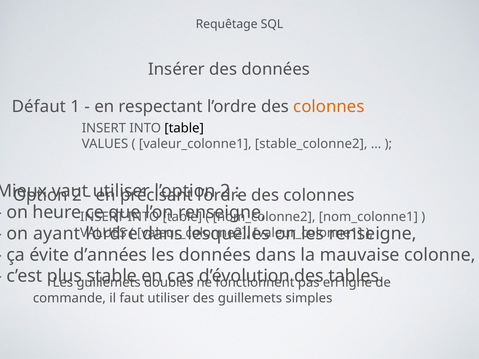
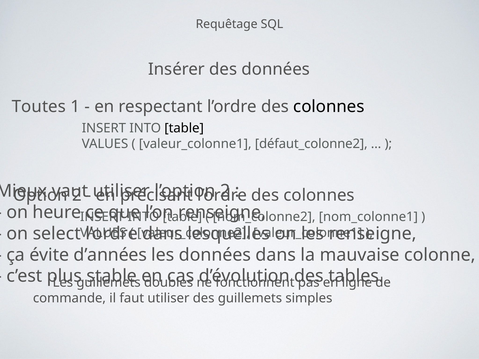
Défaut: Défaut -> Toutes (39, 107)
colonnes colour: orange -> black (329, 107)
stable_colonne2: stable_colonne2 -> défaut_colonne2 (311, 144)
ayant: ayant -> select (57, 234)
